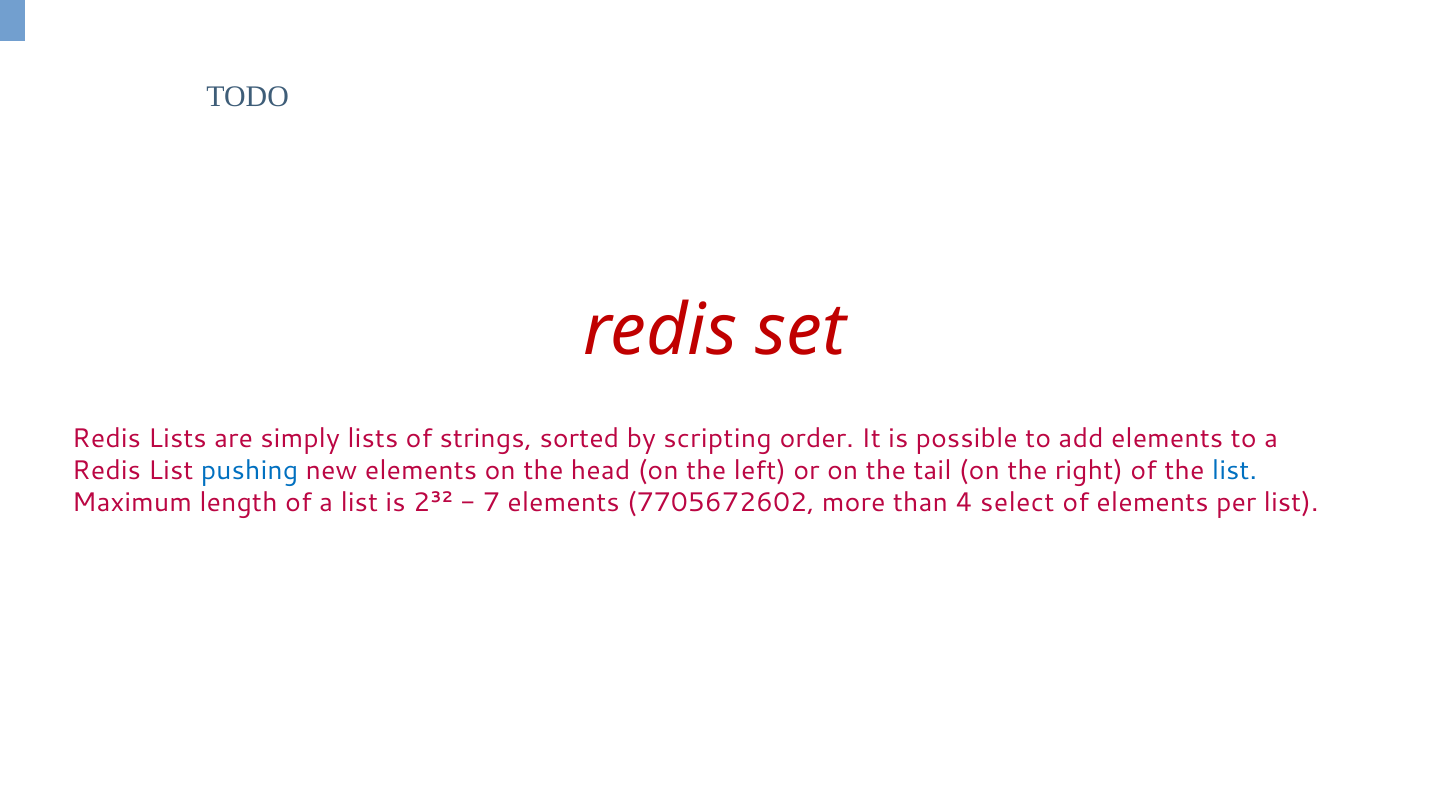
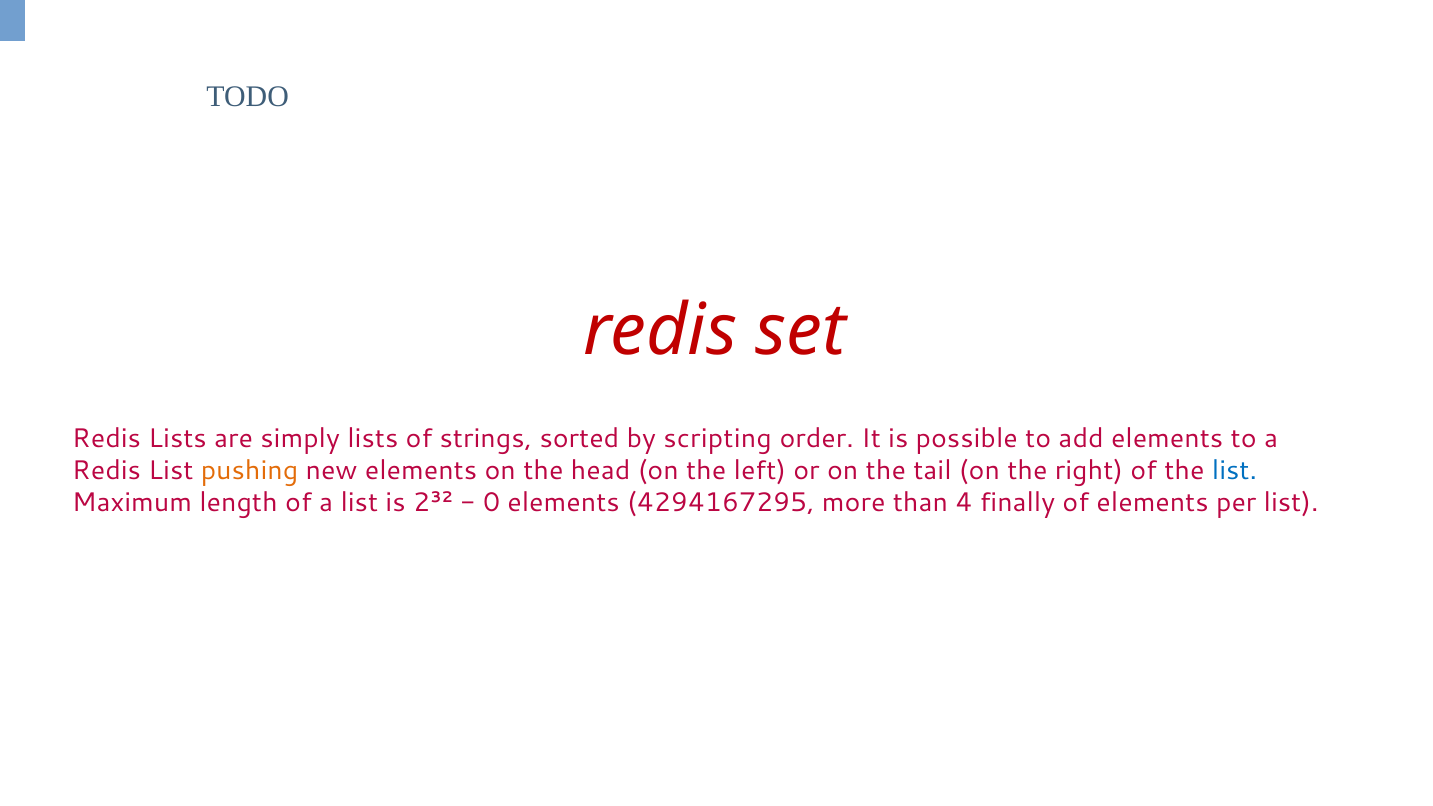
pushing colour: blue -> orange (250, 471)
7: 7 -> 0 (492, 503)
7705672602: 7705672602 -> 4294167295 (721, 503)
select: select -> finally (1017, 503)
